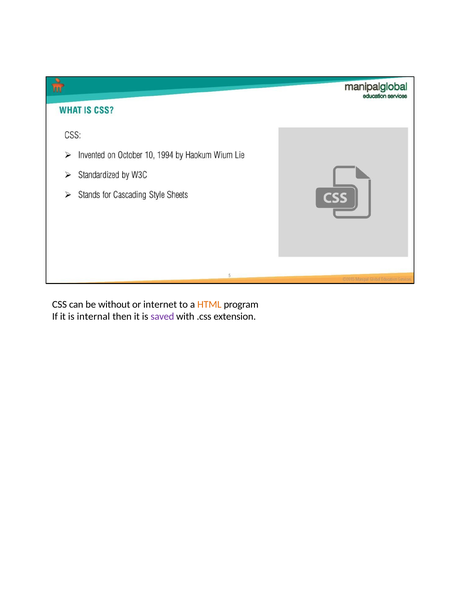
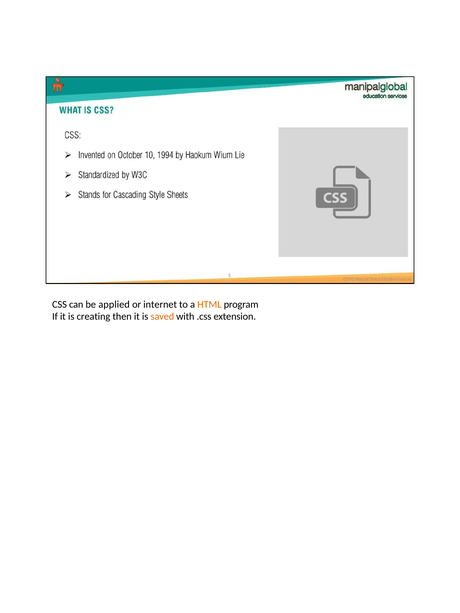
without: without -> applied (114, 305)
internal: internal -> creating (93, 317)
saved colour: purple -> orange (162, 317)
